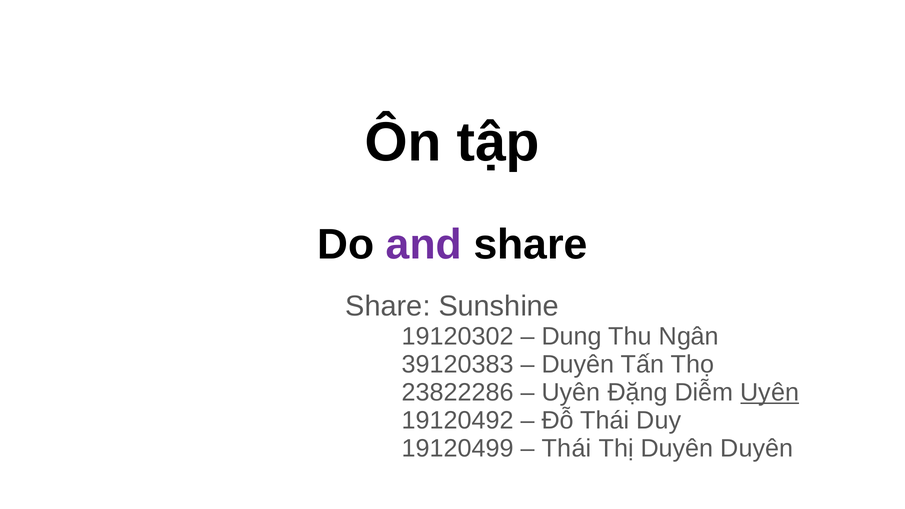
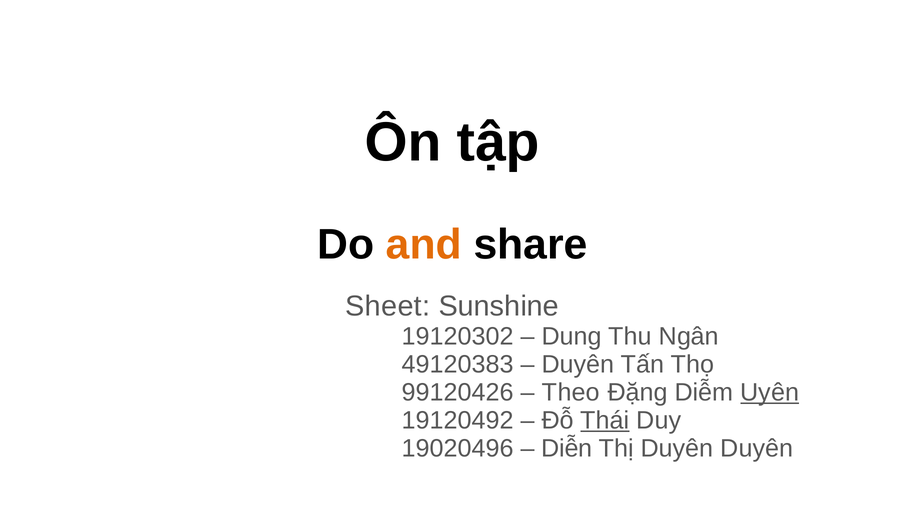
and colour: purple -> orange (424, 245)
Share: Share -> Sheet (388, 306)
39120383: 39120383 -> 49120383 (458, 365)
23822286: 23822286 -> 99120426 (458, 393)
Uyên: Uyên -> Theo (571, 393)
Thái underline: none -> present (605, 421)
19120499: 19120499 -> 19020496 (458, 449)
Thái: Thái -> Diễn (567, 449)
